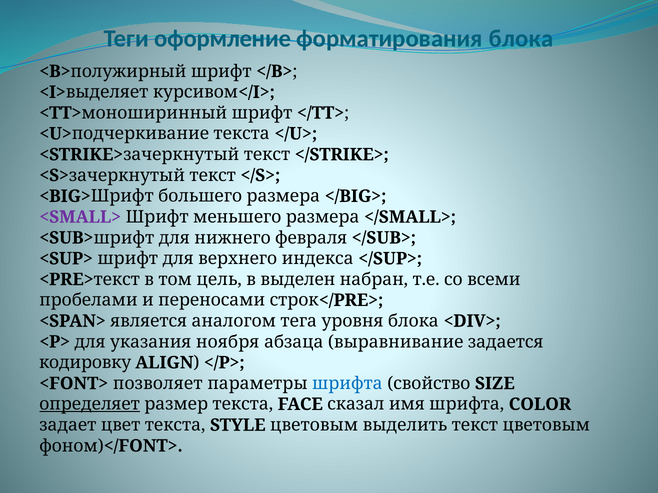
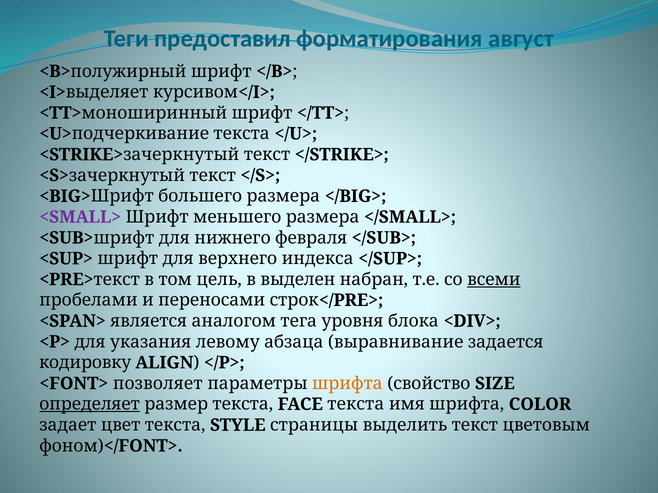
оформление: оформление -> предоставил (223, 39)
форматирования блока: блока -> август (521, 39)
всеми underline: none -> present (494, 280)
ноября: ноября -> левому (228, 342)
шрифта colour: blue -> orange (347, 384)
FACE сказал: сказал -> текста (356, 405)
STYLE цветовым: цветовым -> страницы (314, 425)
